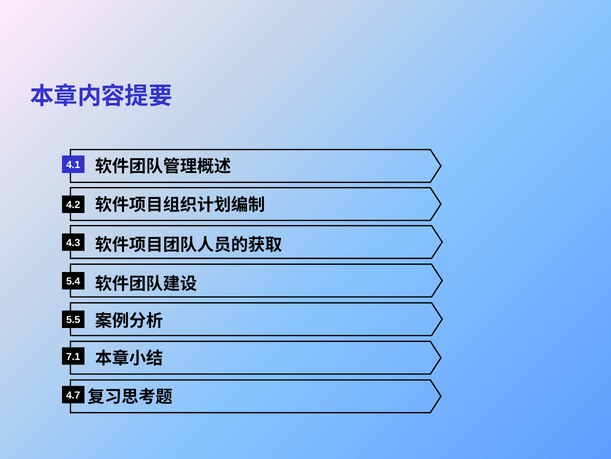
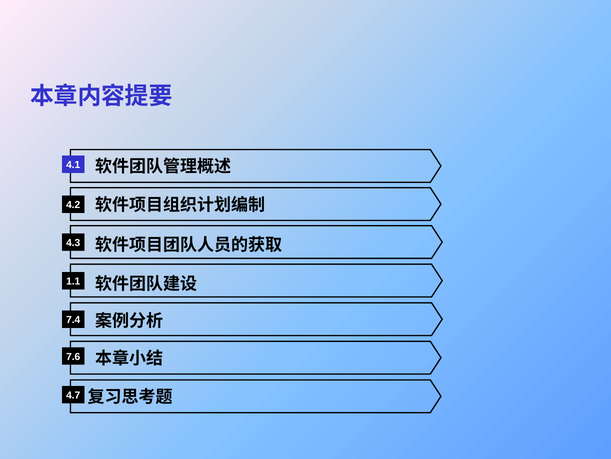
5.4: 5.4 -> 1.1 (73, 281)
5.5: 5.5 -> 7.4 (73, 319)
7.1: 7.1 -> 7.6 (73, 356)
